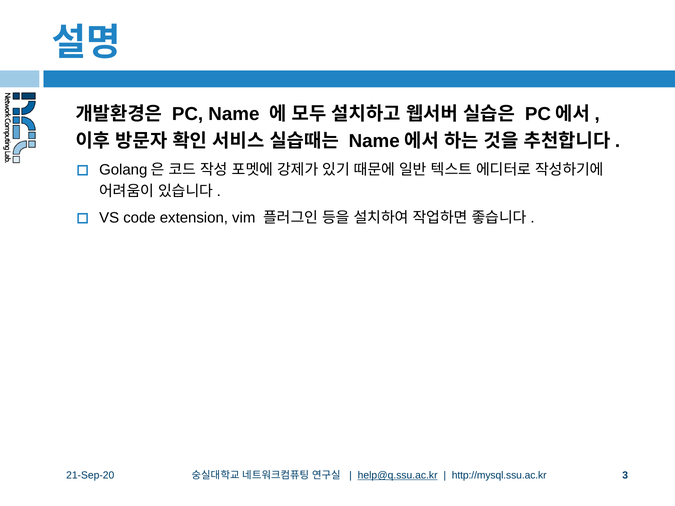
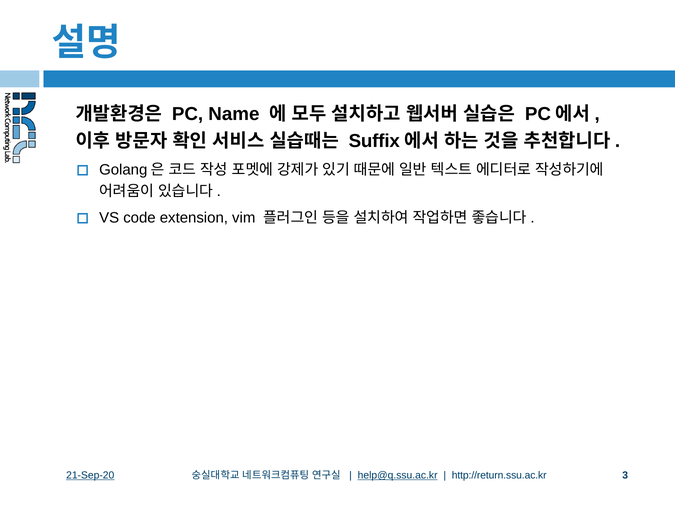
Name: Name -> Suffix (374, 141)
21-Sep-20 underline: none -> present (90, 475)
http://mysql.ssu.ac.kr: http://mysql.ssu.ac.kr -> http://return.ssu.ac.kr (499, 475)
